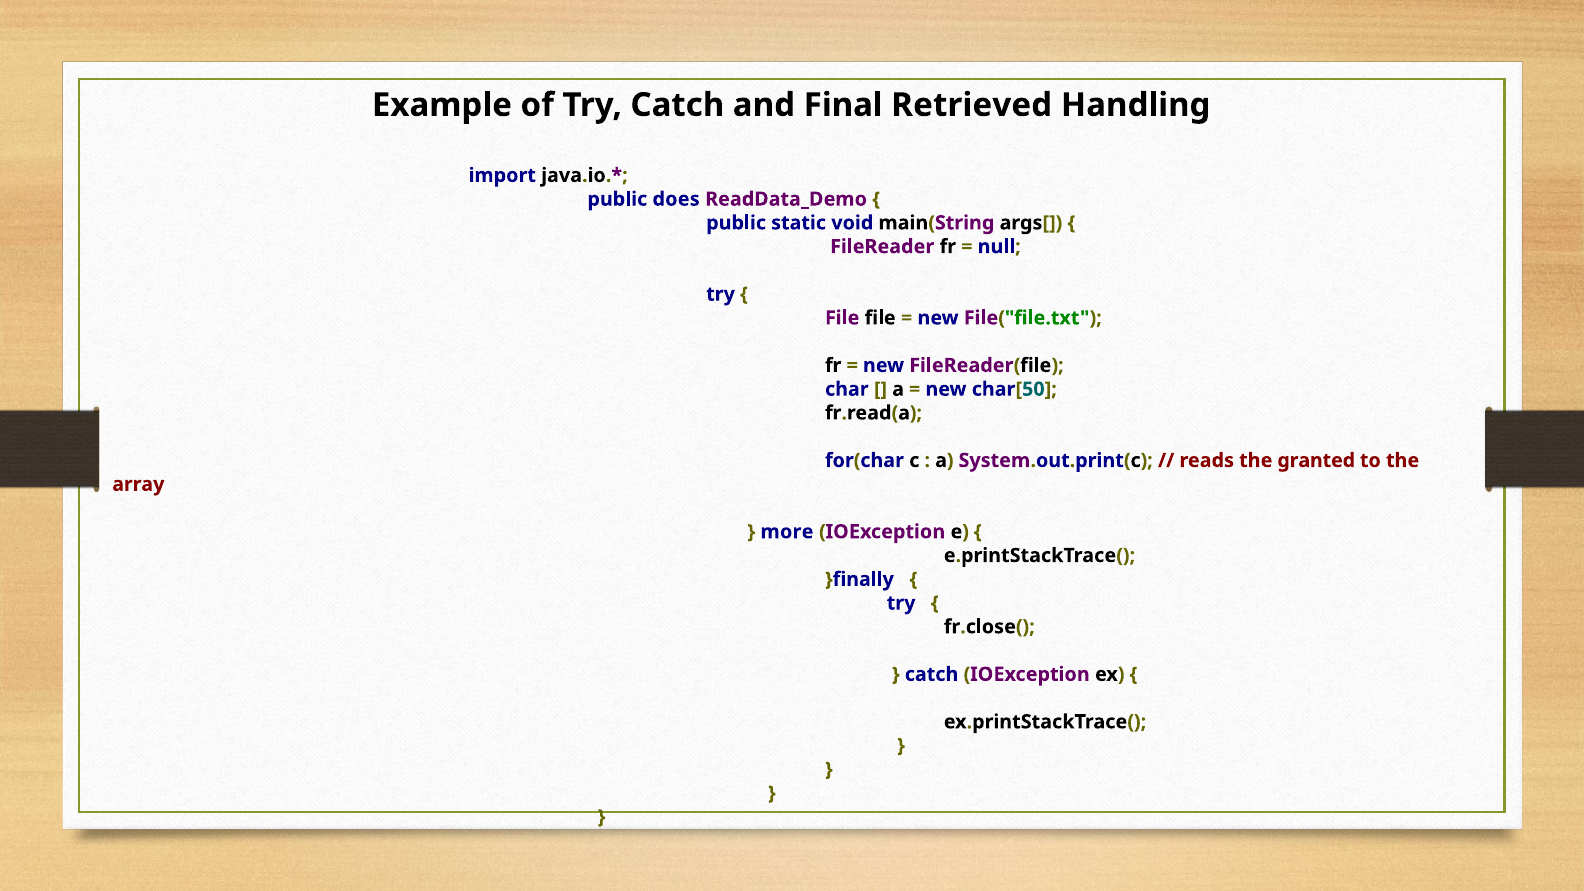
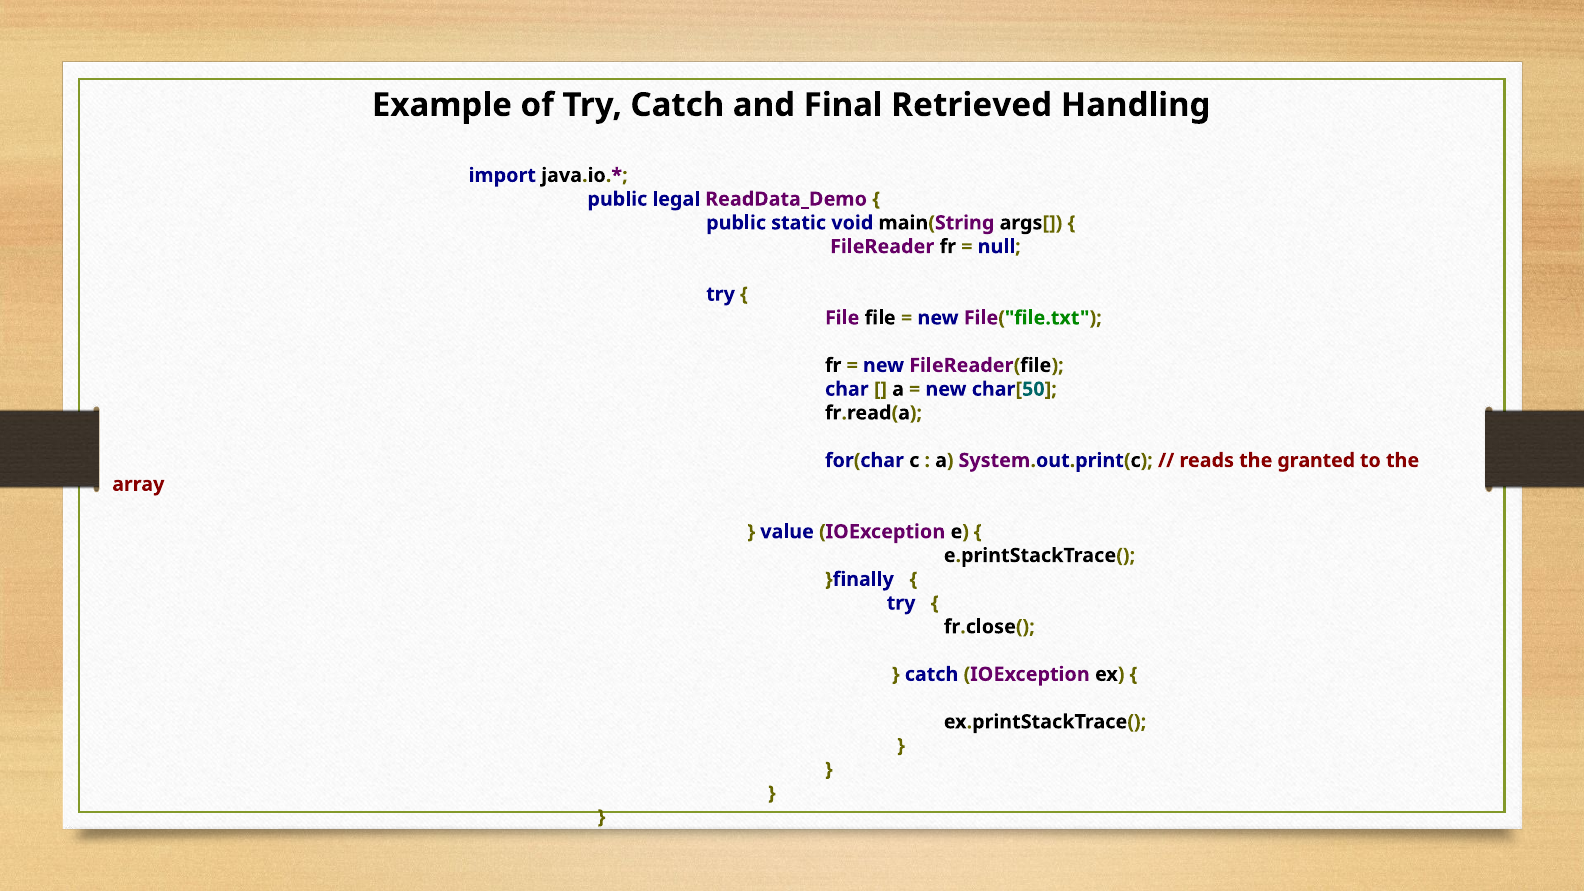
does: does -> legal (676, 199)
more: more -> value (787, 532)
